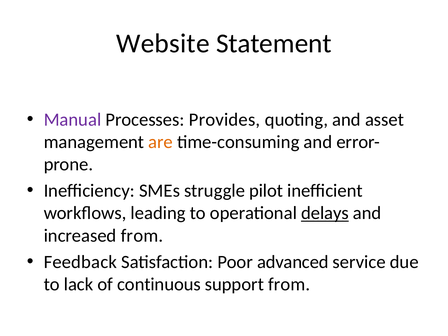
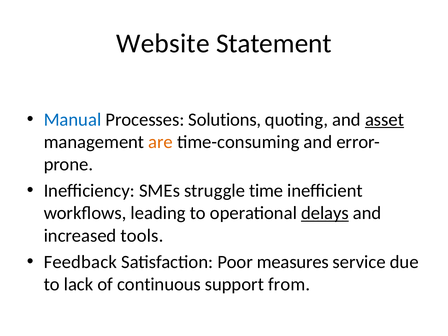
Manual colour: purple -> blue (72, 120)
Provides: Provides -> Solutions (225, 120)
asset underline: none -> present (384, 120)
pilot: pilot -> time (266, 191)
increased from: from -> tools (142, 236)
advanced: advanced -> measures (293, 262)
